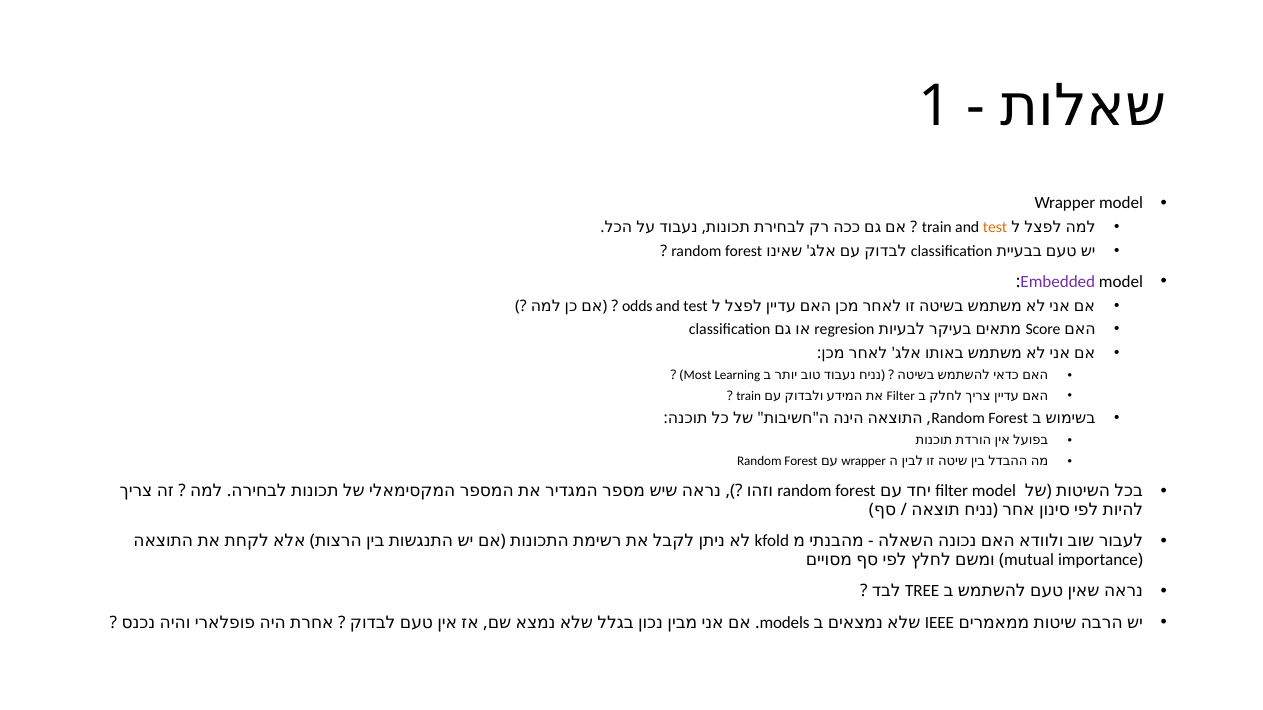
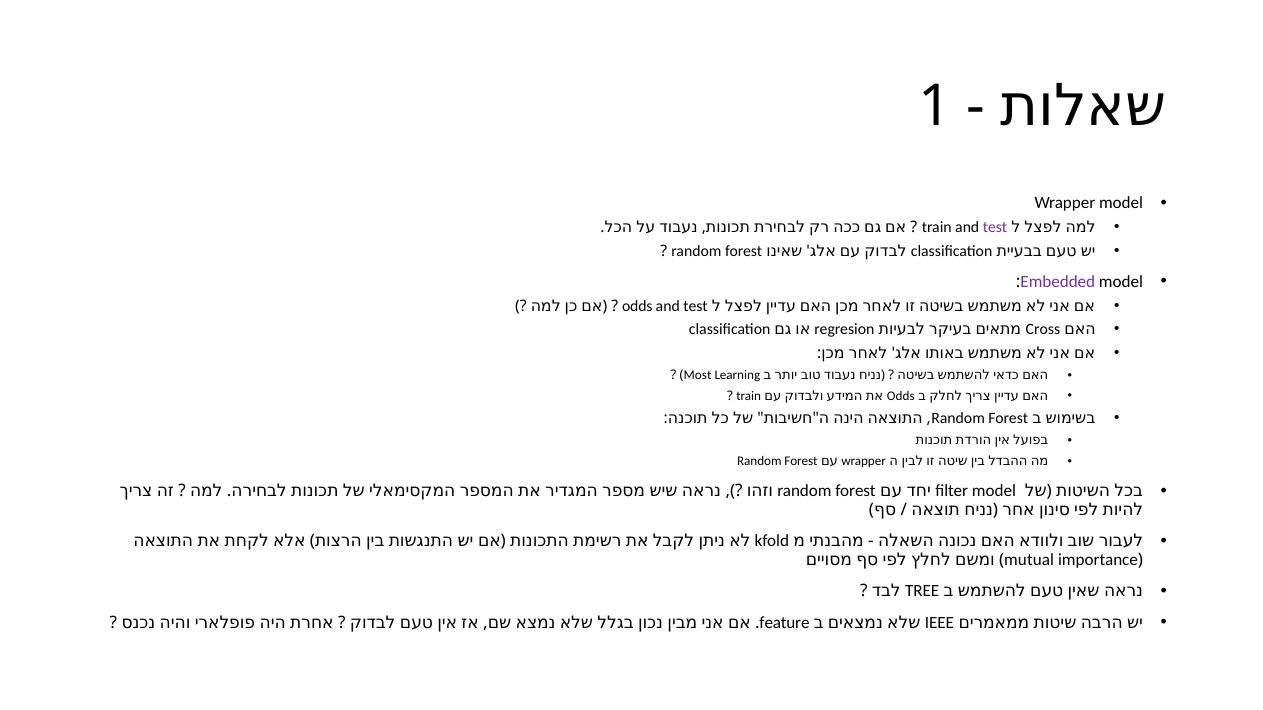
test colour: orange -> purple (995, 227)
Score: Score -> Cross (1043, 330)
Filter: Filter -> Odds (901, 396)
models: models -> feature (785, 623)
